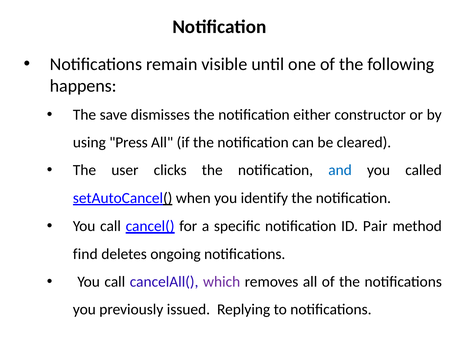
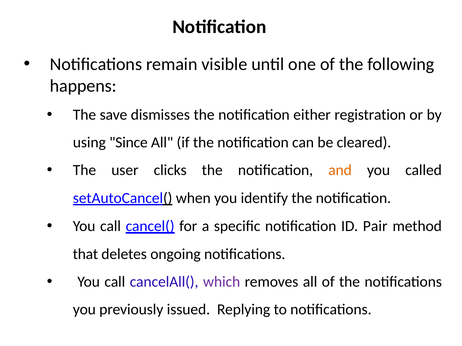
constructor: constructor -> registration (370, 115)
Press: Press -> Since (128, 143)
and colour: blue -> orange (340, 170)
find: find -> that (85, 255)
